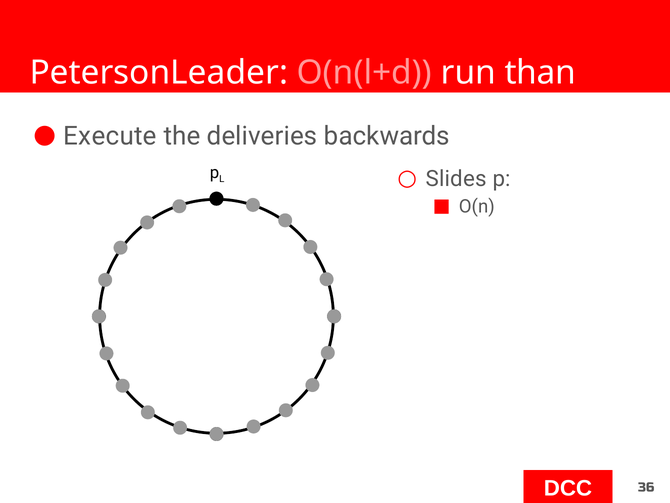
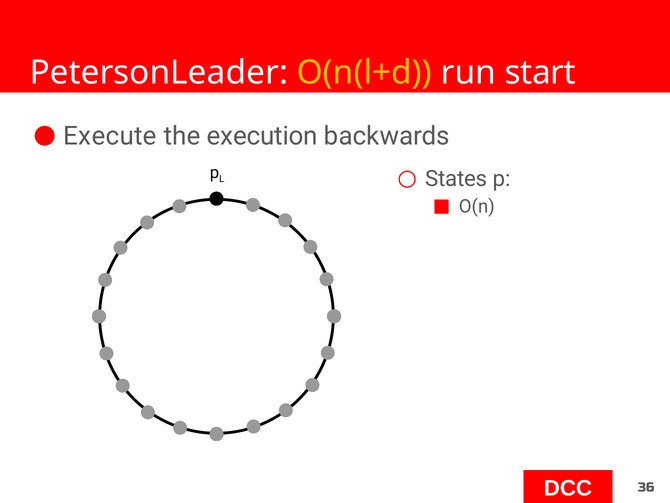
O(n(l+d colour: pink -> yellow (364, 73)
than: than -> start (540, 73)
deliveries: deliveries -> execution (262, 136)
Slides: Slides -> States (456, 179)
